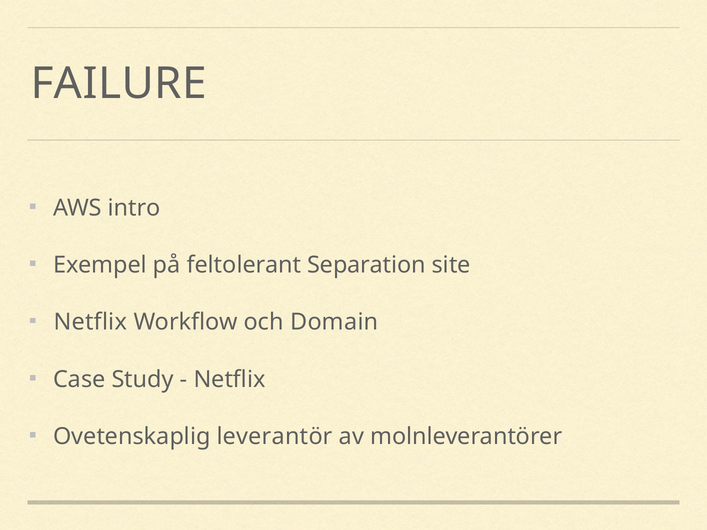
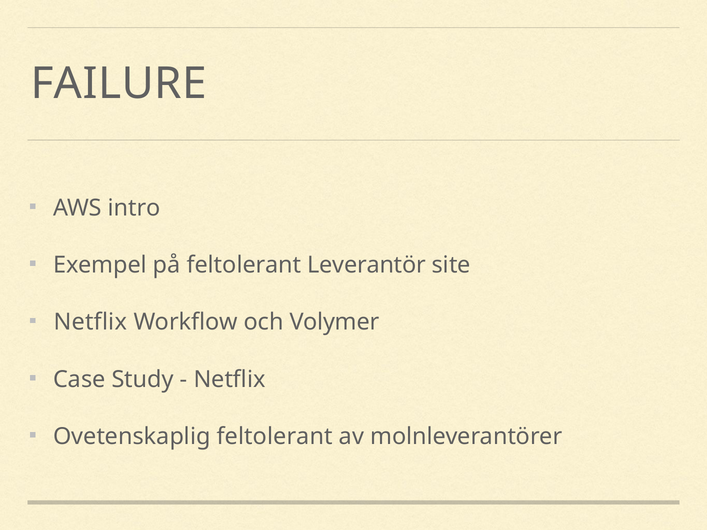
Separation: Separation -> Leverantör (367, 265)
Domain: Domain -> Volymer (334, 322)
Ovetenskaplig leverantör: leverantör -> feltolerant (275, 437)
